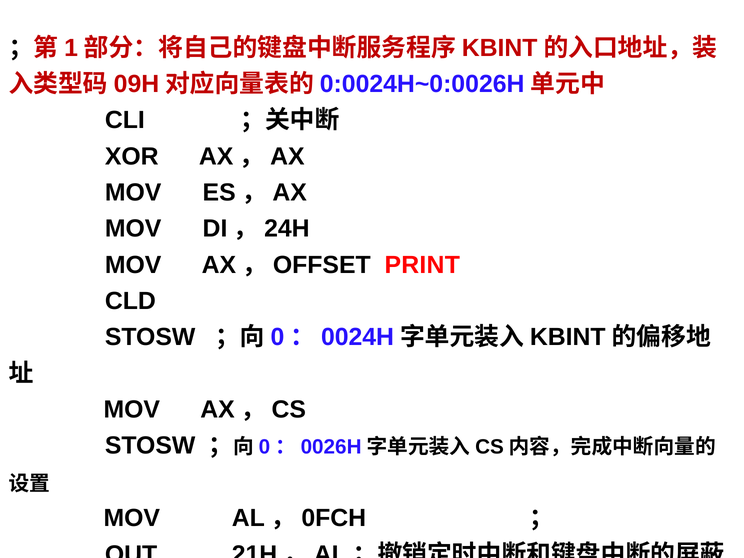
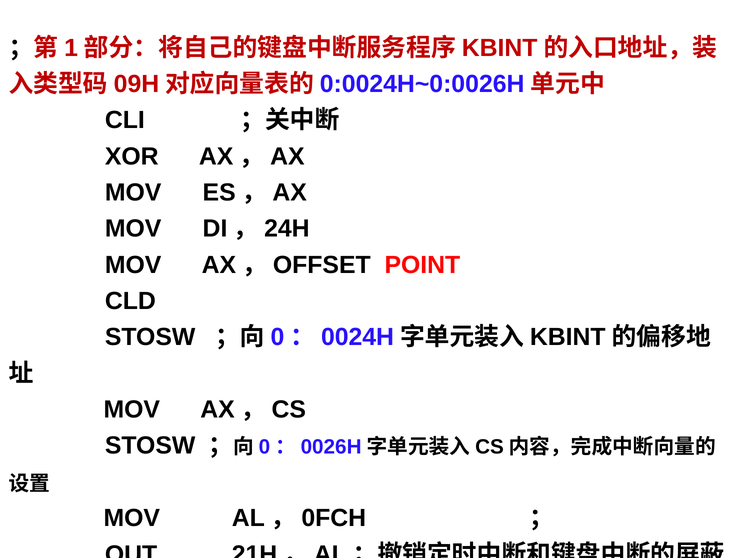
PRINT: PRINT -> POINT (422, 265)
